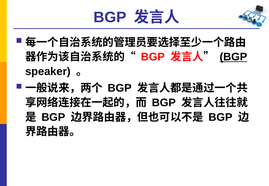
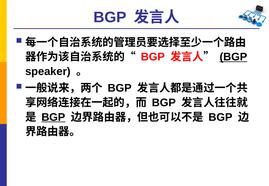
BGP underline: none -> present (53, 117)
